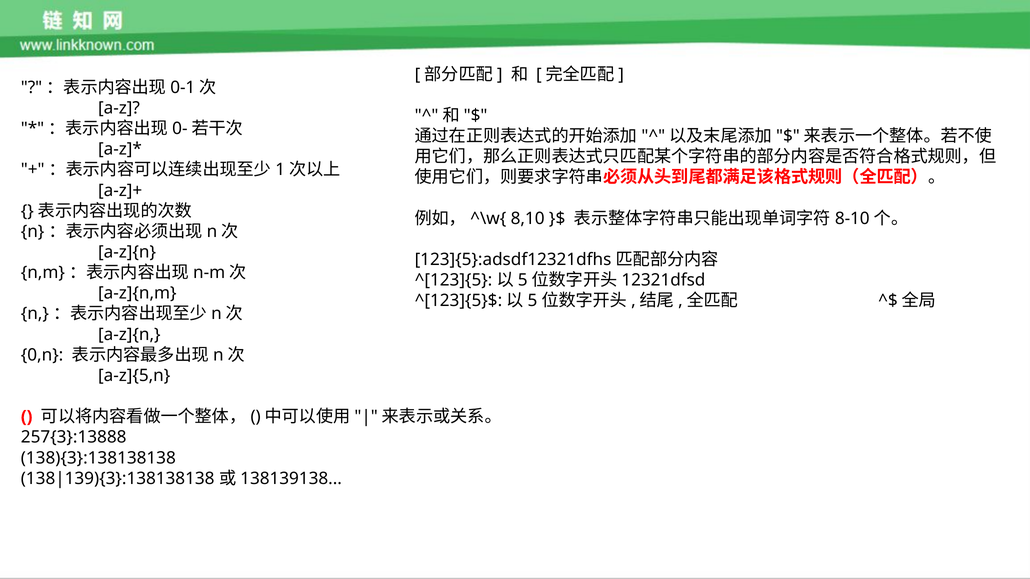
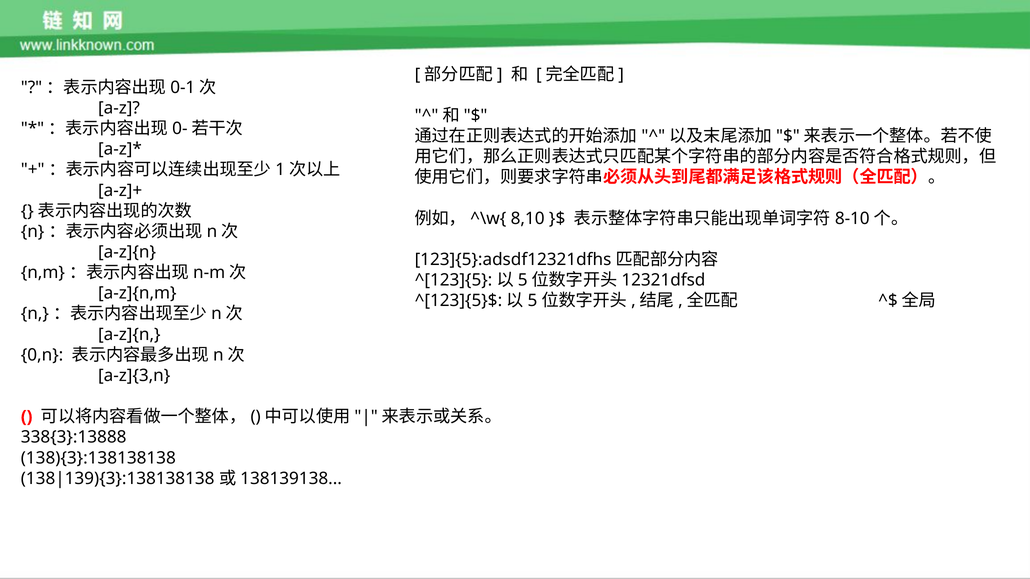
a-z]{5,n: a-z]{5,n -> a-z]{3,n (134, 376)
257{3}:13888: 257{3}:13888 -> 338{3}:13888 (74, 438)
